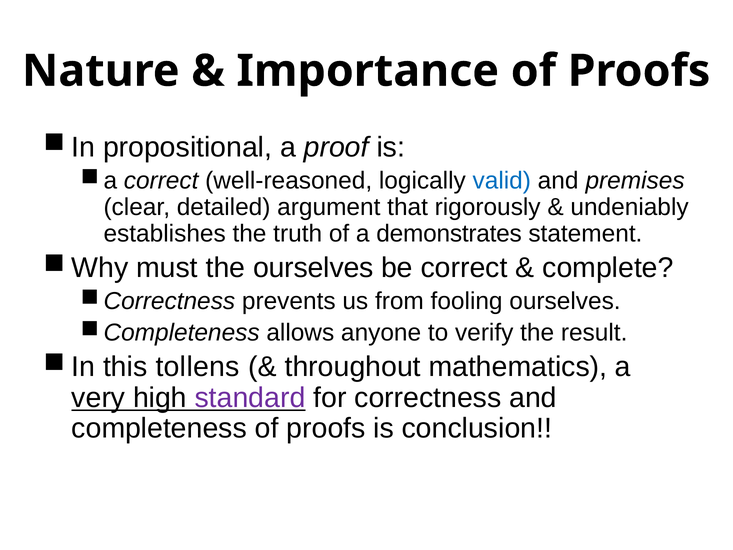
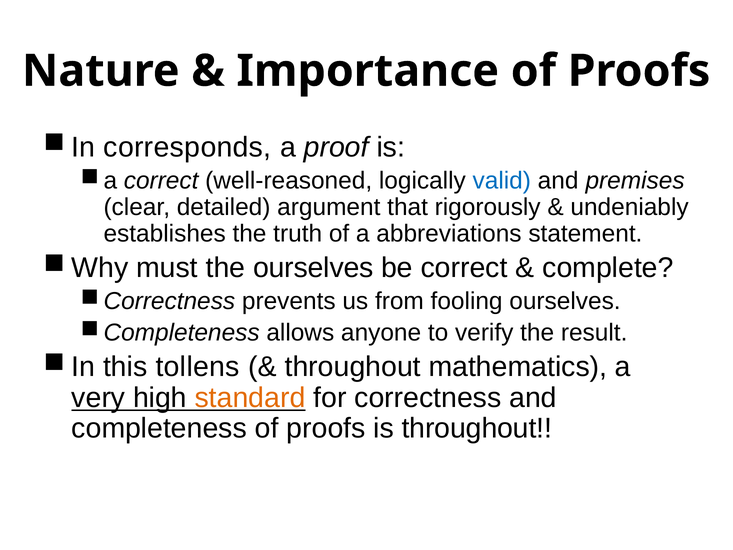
propositional: propositional -> corresponds (187, 147)
demonstrates: demonstrates -> abbreviations (449, 233)
standard colour: purple -> orange (250, 397)
is conclusion: conclusion -> throughout (477, 428)
